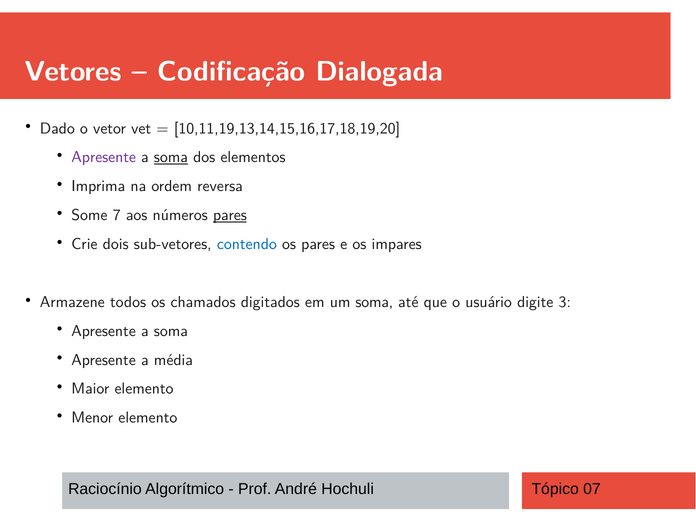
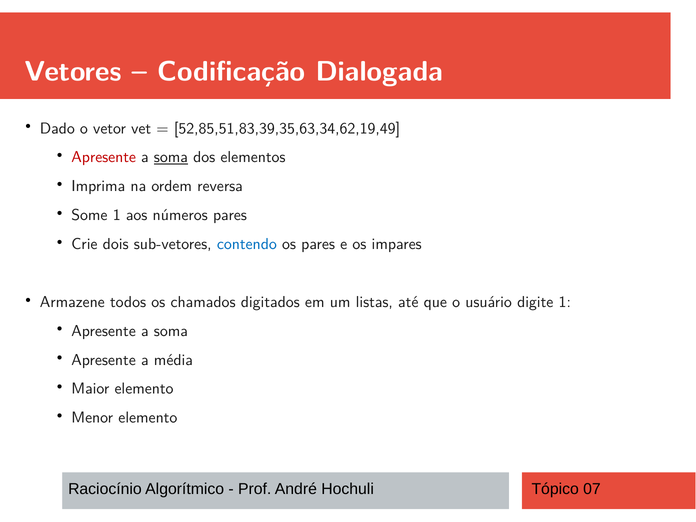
10,11,19,13,14,15,16,17,18,19,20: 10,11,19,13,14,15,16,17,18,19,20 -> 52,85,51,83,39,35,63,34,62,19,49 (287, 128)
Apresente colour: purple -> red (104, 157)
Some 7: 7 -> 1 (117, 215)
pares underline: present -> none (230, 215)
um soma: soma -> listas (374, 302)
digite 3: 3 -> 1 (565, 302)
